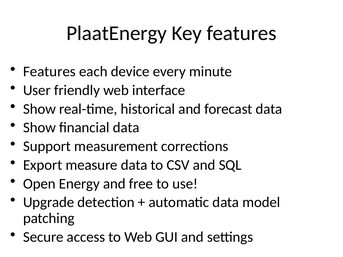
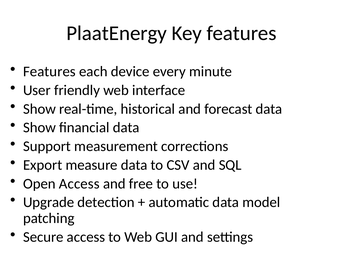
Open Energy: Energy -> Access (79, 184)
